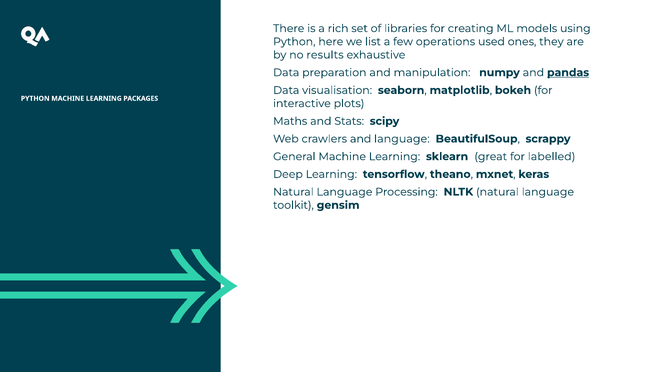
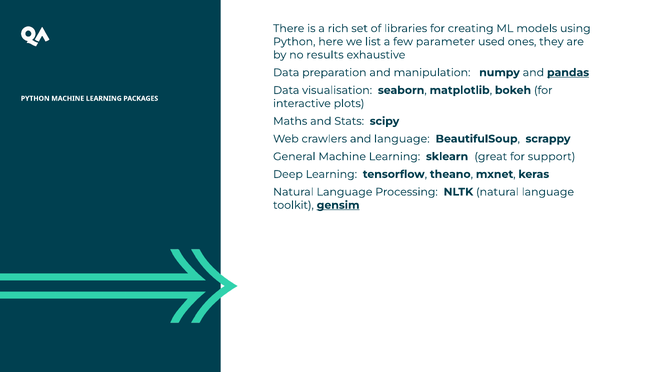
operations: operations -> parameter (445, 42)
labelled: labelled -> support (552, 156)
gensim underline: none -> present (338, 205)
